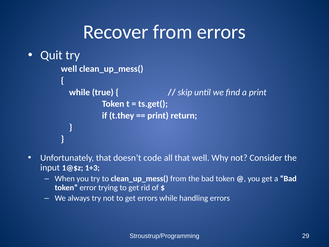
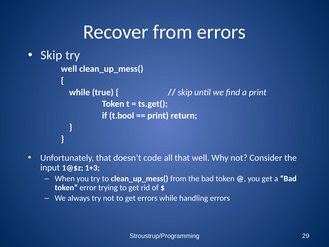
Quit: Quit -> Skip (51, 55)
t.they: t.they -> t.bool (122, 116)
